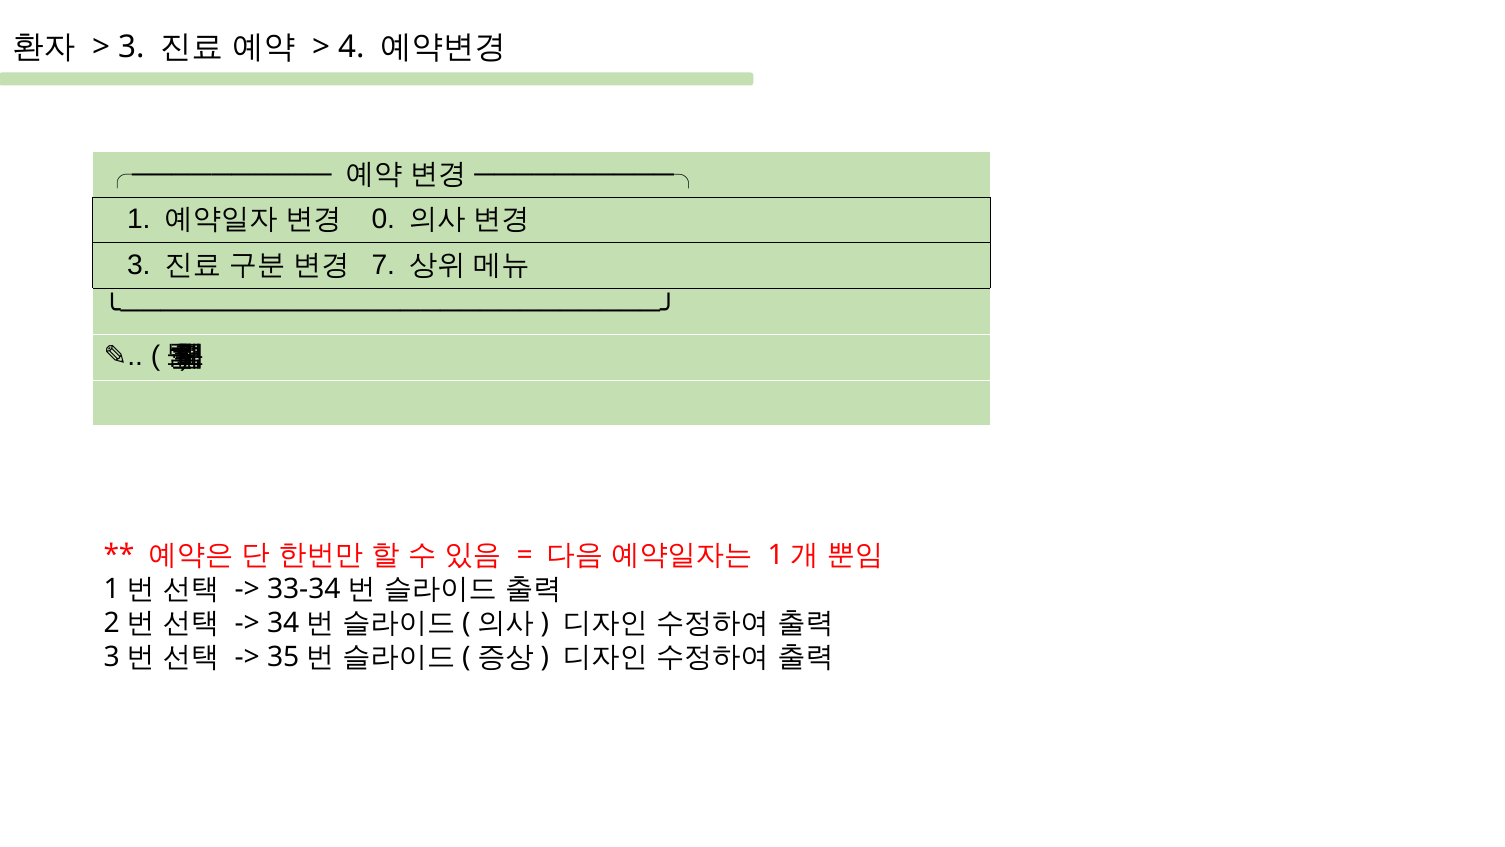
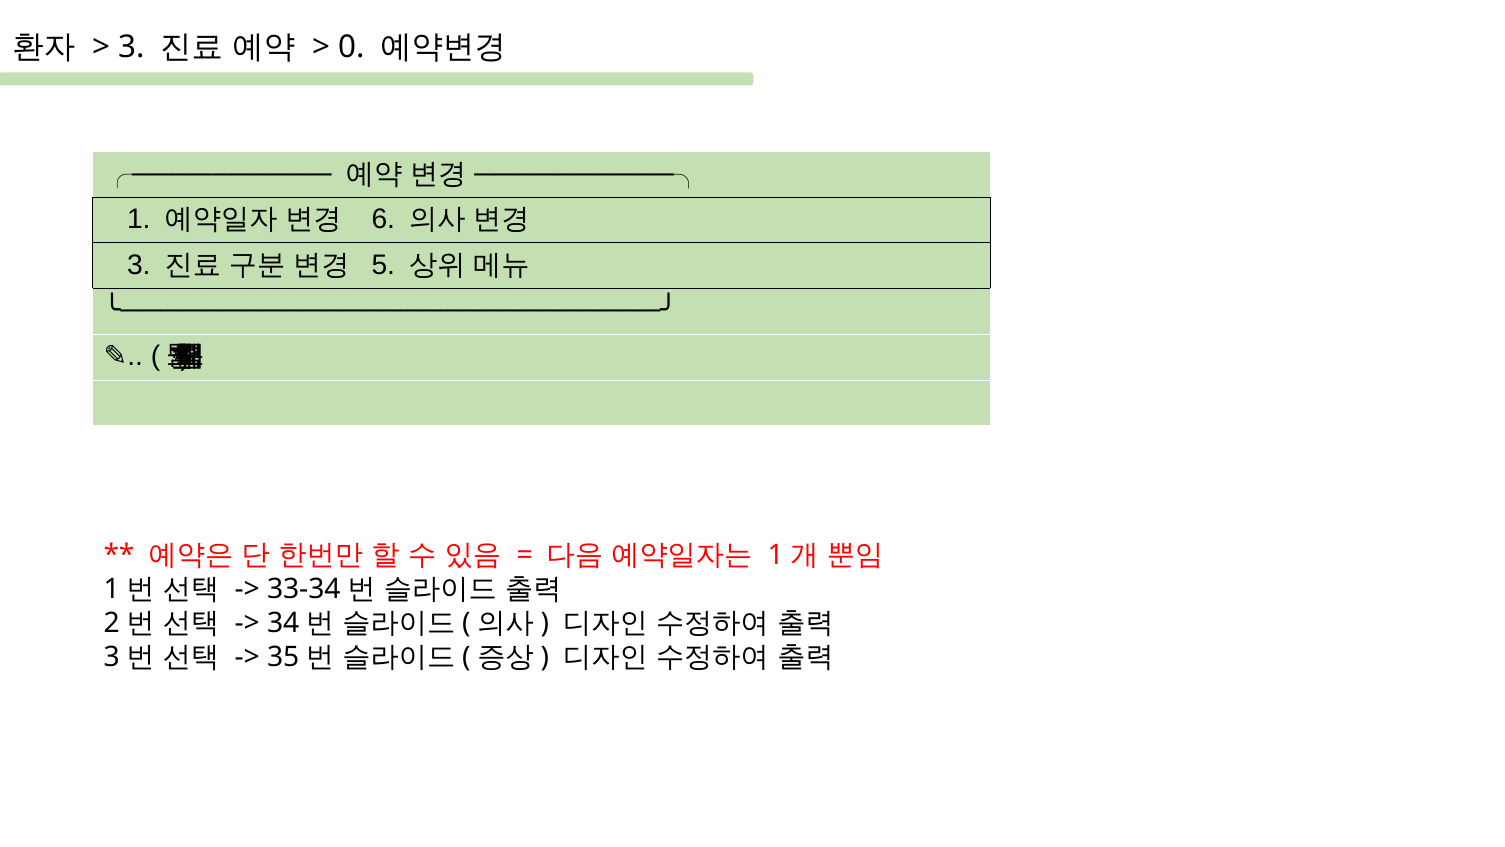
4: 4 -> 0 (351, 47)
0: 0 -> 6 (383, 219)
7: 7 -> 5 (383, 265)
